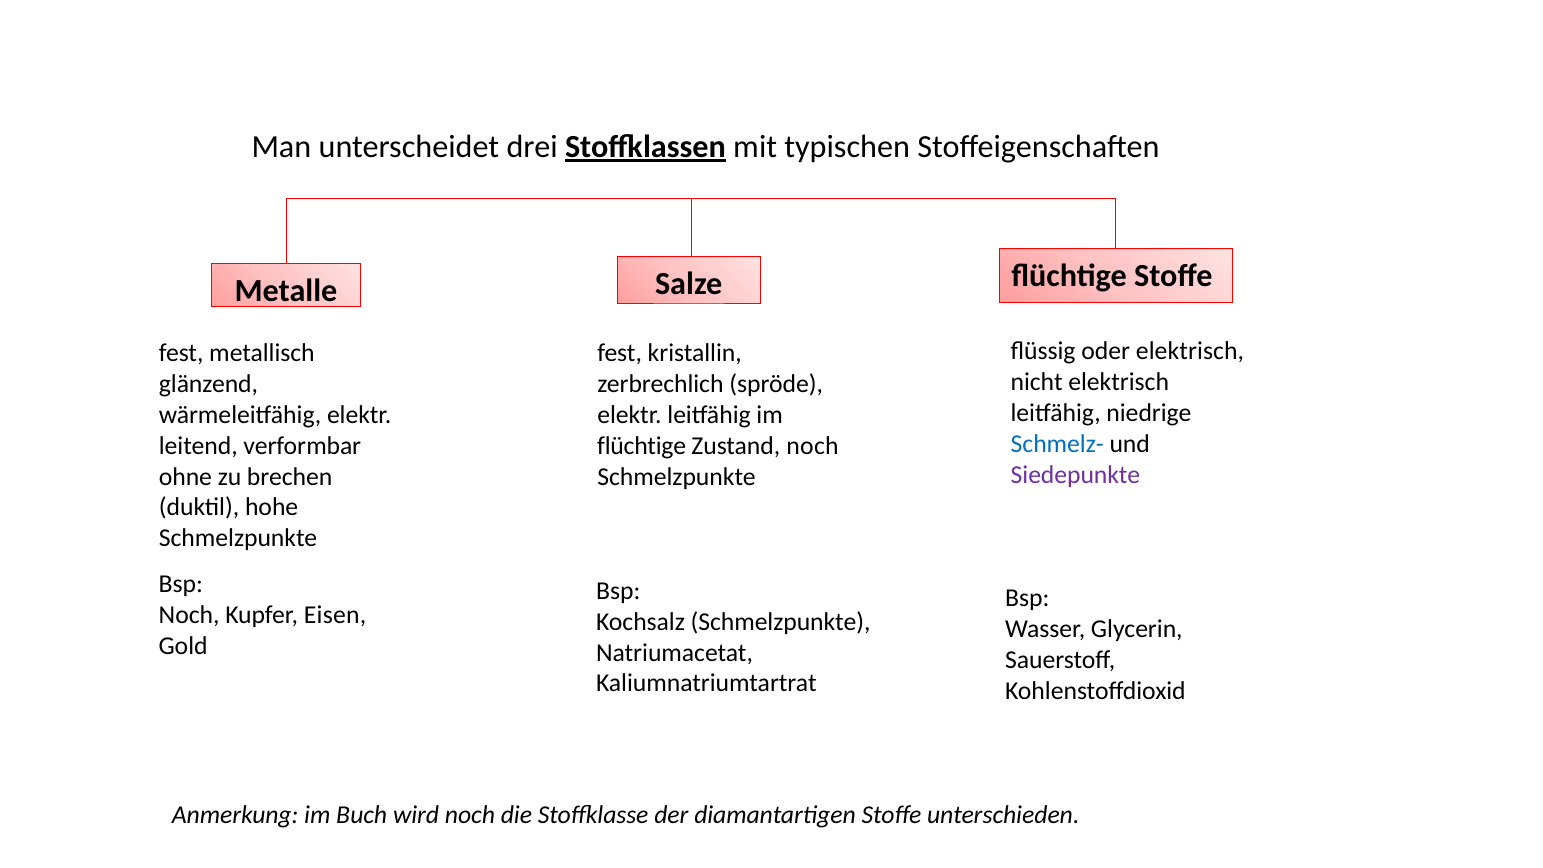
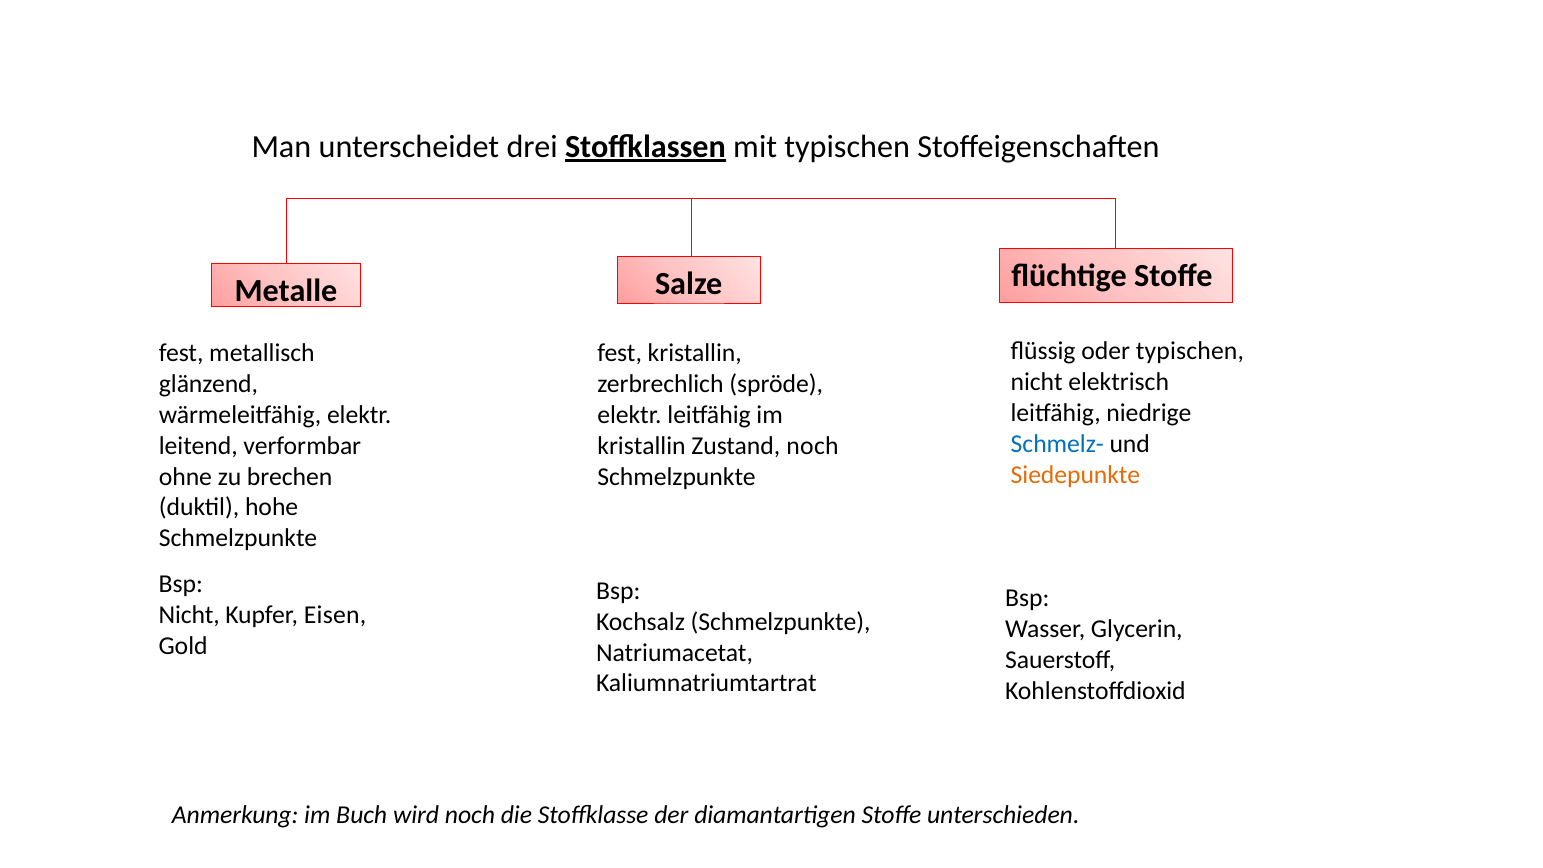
oder elektrisch: elektrisch -> typischen (1190, 351)
flüchtige: flüchtige -> kristallin (642, 446)
Siedepunkte colour: purple -> orange (1075, 475)
Noch: Noch -> Nicht (189, 615)
